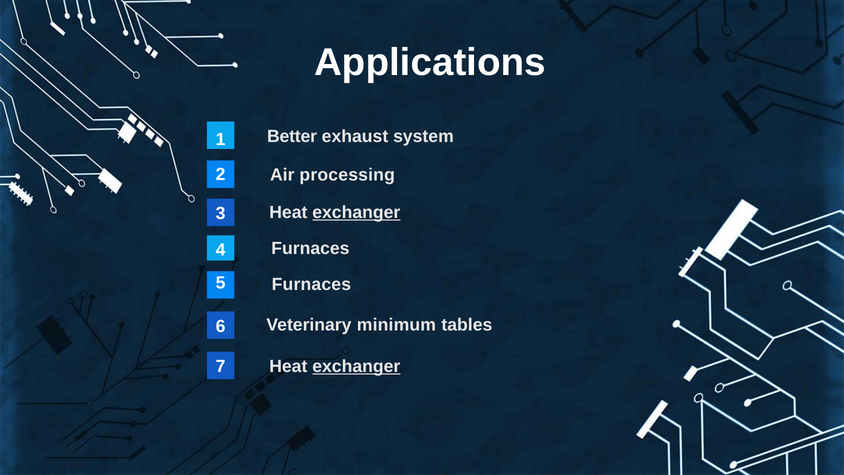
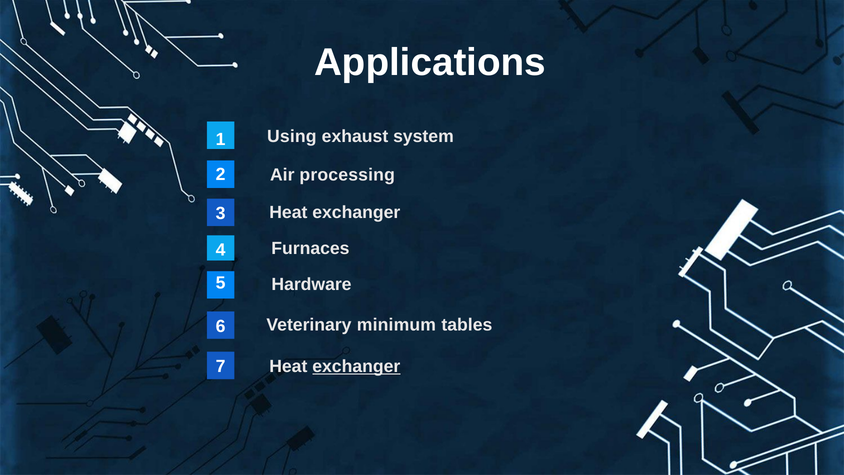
Better: Better -> Using (292, 136)
exchanger underline: present -> none (356, 212)
Furnaces: Furnaces -> Hardware (311, 284)
